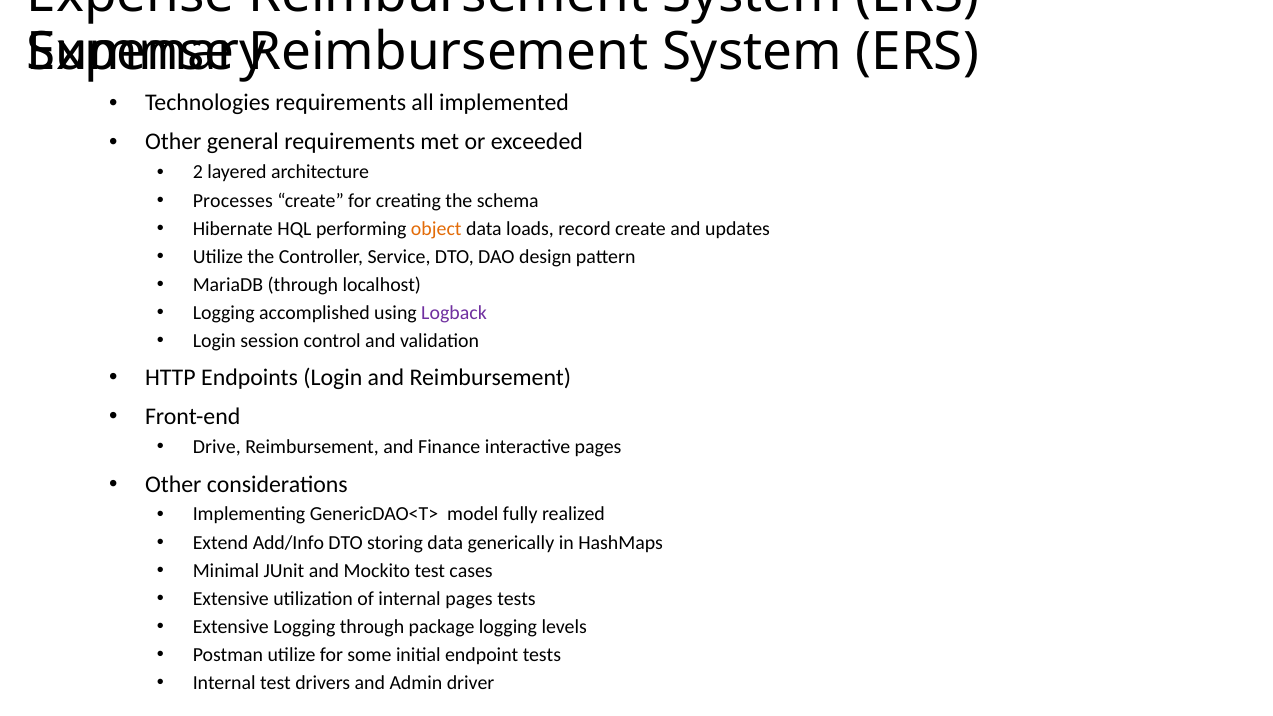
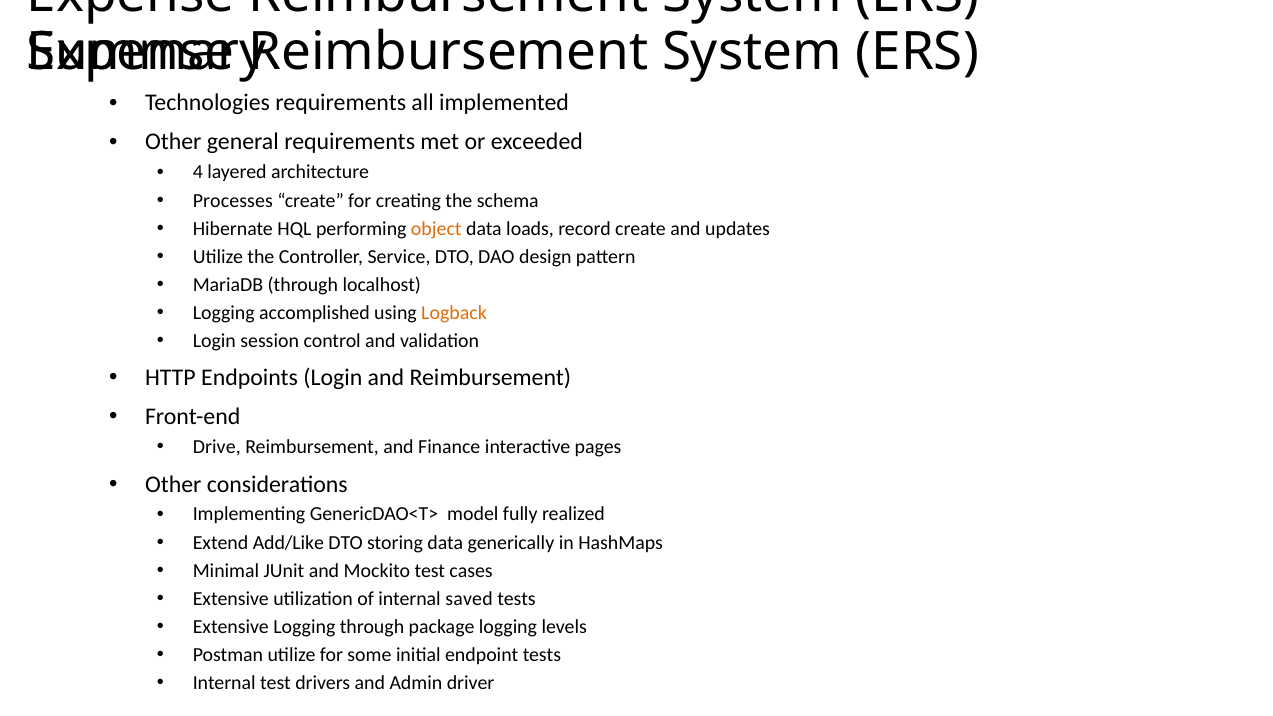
2: 2 -> 4 (198, 172)
Logback colour: purple -> orange (454, 313)
Add/Info: Add/Info -> Add/Like (288, 543)
internal pages: pages -> saved (469, 599)
